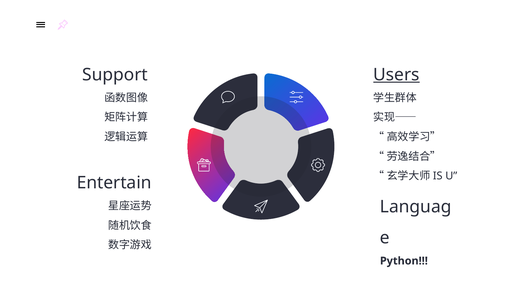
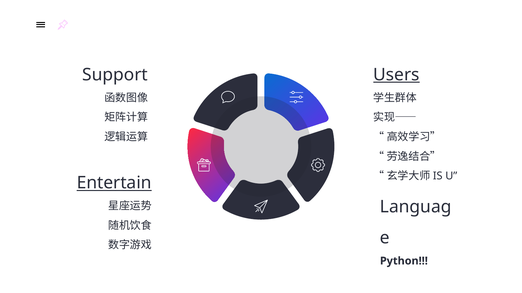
Entertain underline: none -> present (114, 183)
